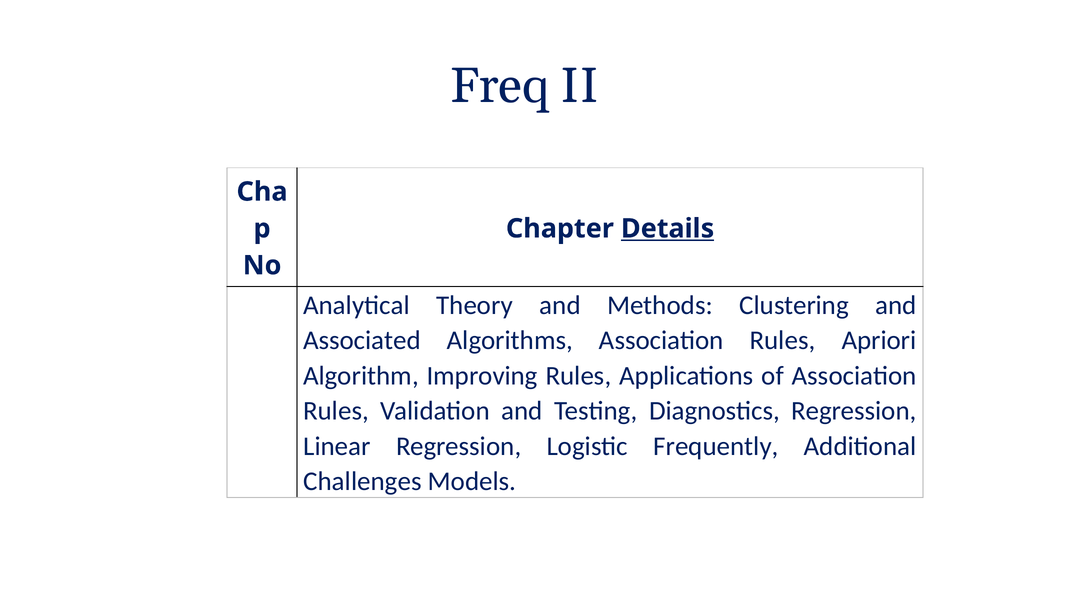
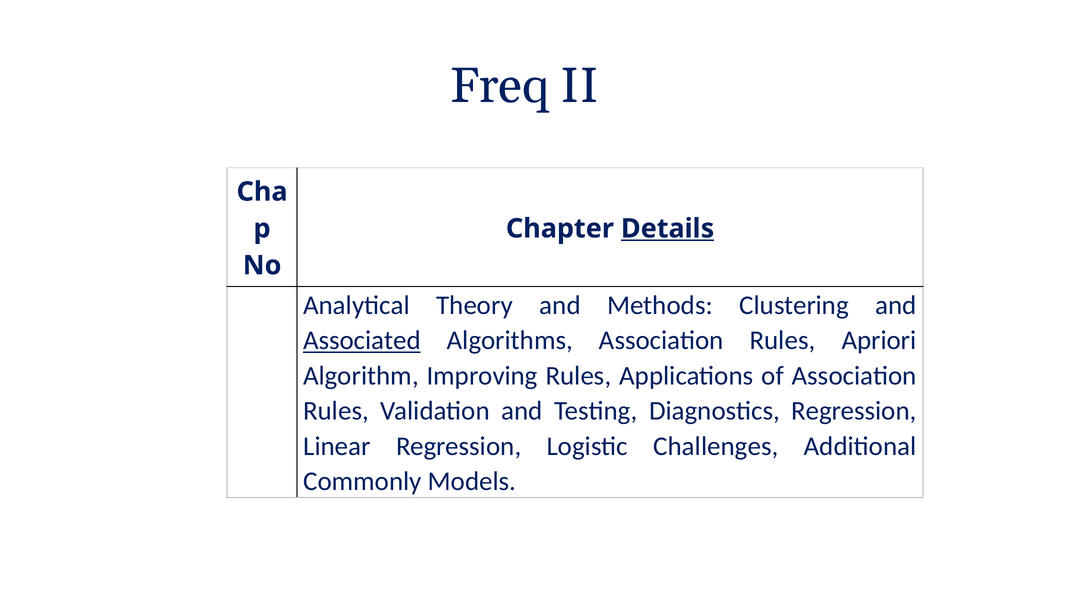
Associated underline: none -> present (362, 341)
Frequently: Frequently -> Challenges (716, 447)
Challenges: Challenges -> Commonly (362, 482)
